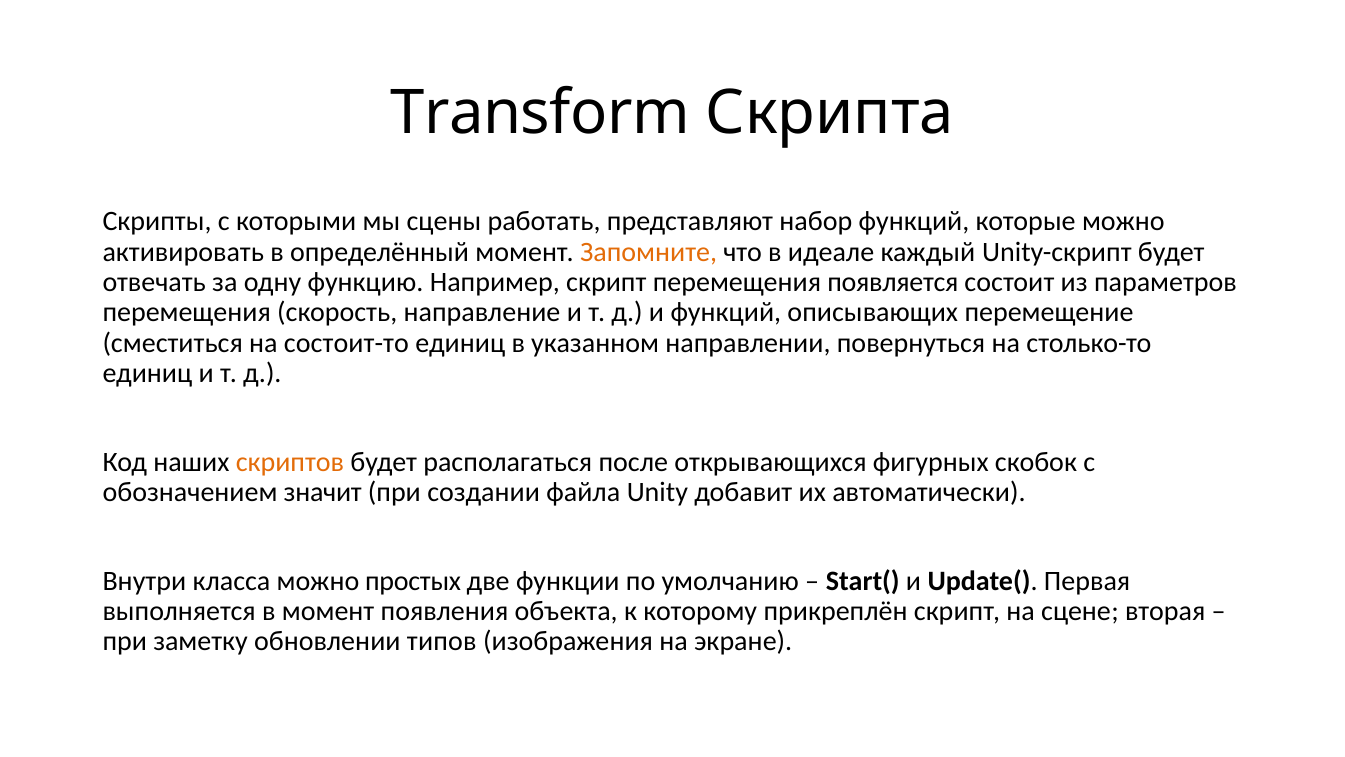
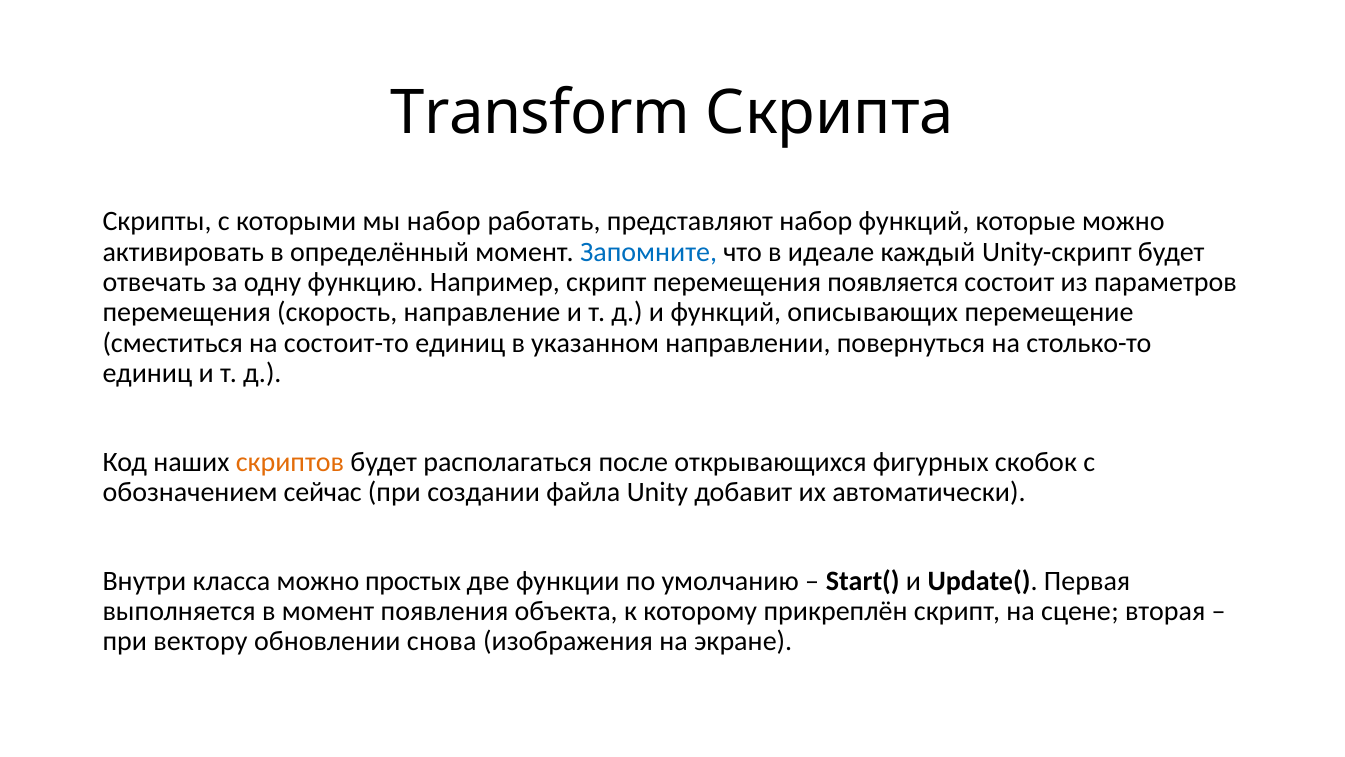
мы сцены: сцены -> набор (444, 221)
Запомните colour: orange -> blue (649, 252)
значит: значит -> сейчас (323, 492)
заметку: заметку -> вектору (200, 641)
типов: типов -> снова (442, 641)
